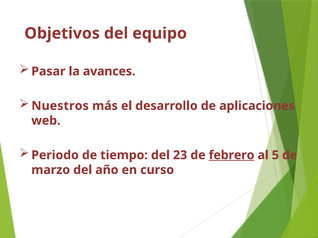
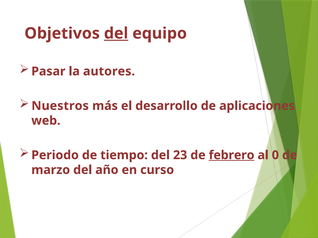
del underline: none -> present (116, 33)
avances: avances -> autores (109, 71)
5: 5 -> 0 (275, 155)
